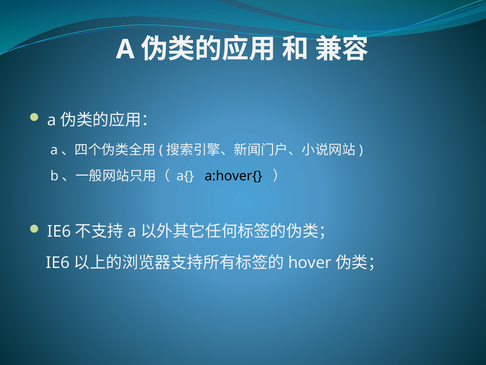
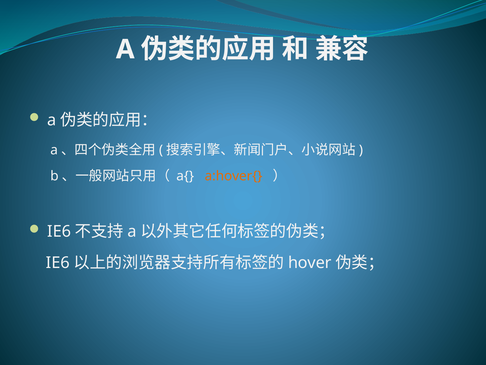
a:hover{ colour: black -> orange (234, 176)
